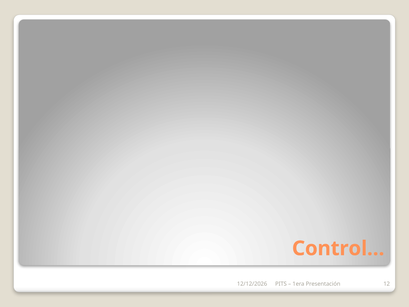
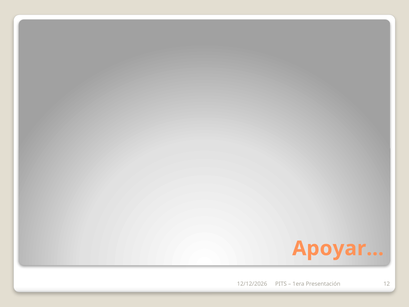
Control…: Control… -> Apoyar… (338, 248)
